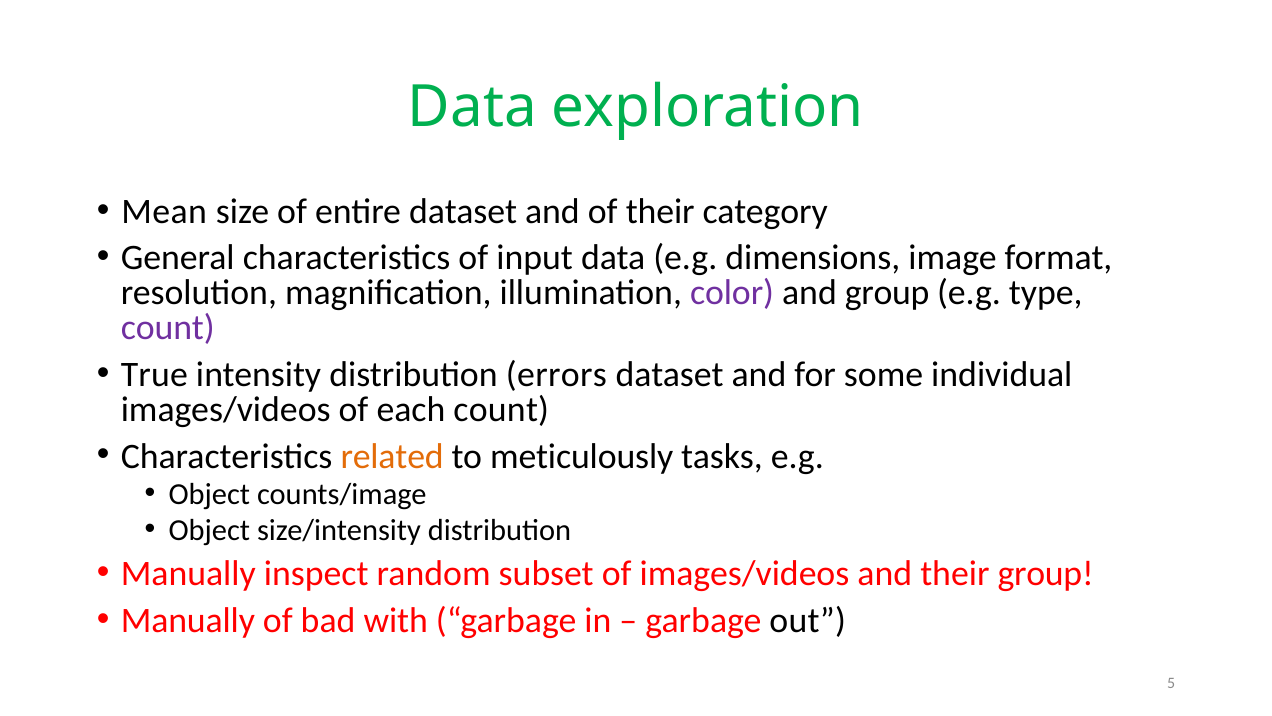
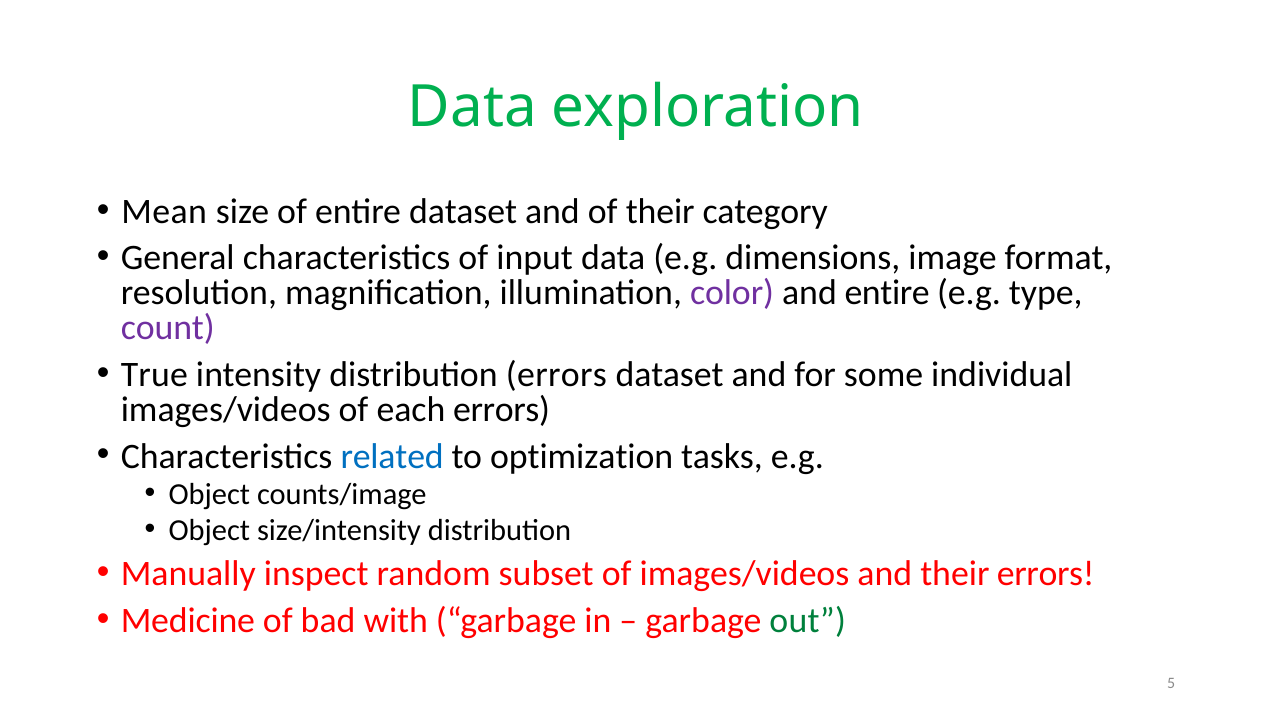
and group: group -> entire (887, 293)
each count: count -> errors (502, 409)
related colour: orange -> blue (392, 456)
meticulously: meticulously -> optimization (582, 456)
their group: group -> errors (1046, 574)
Manually: Manually -> Medicine (188, 620)
out colour: black -> green (808, 620)
